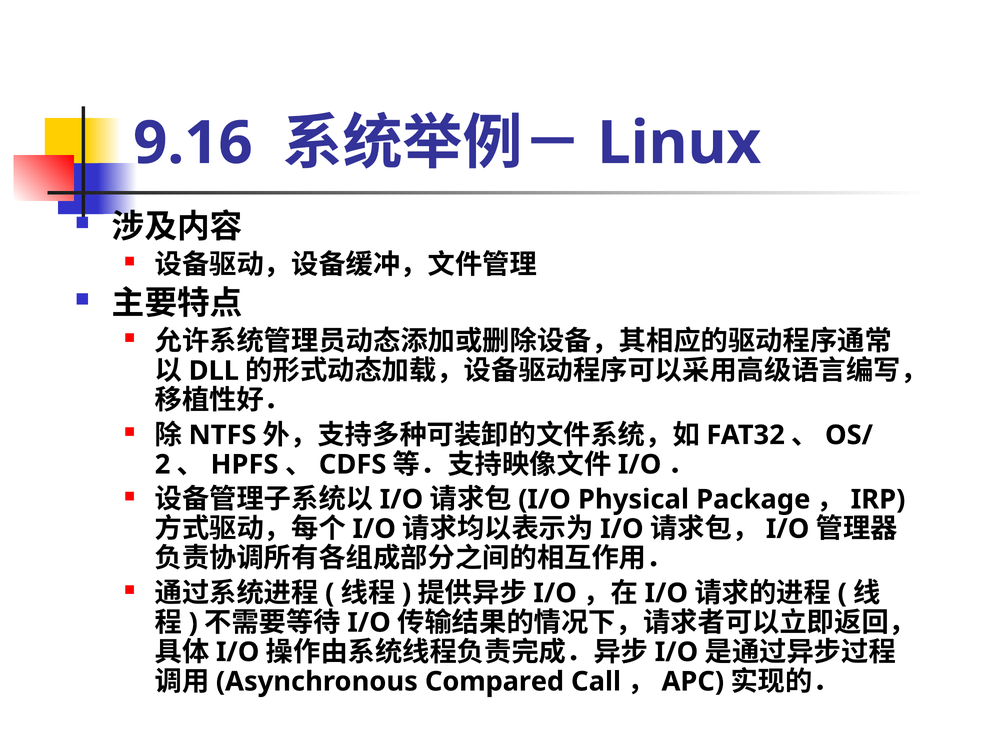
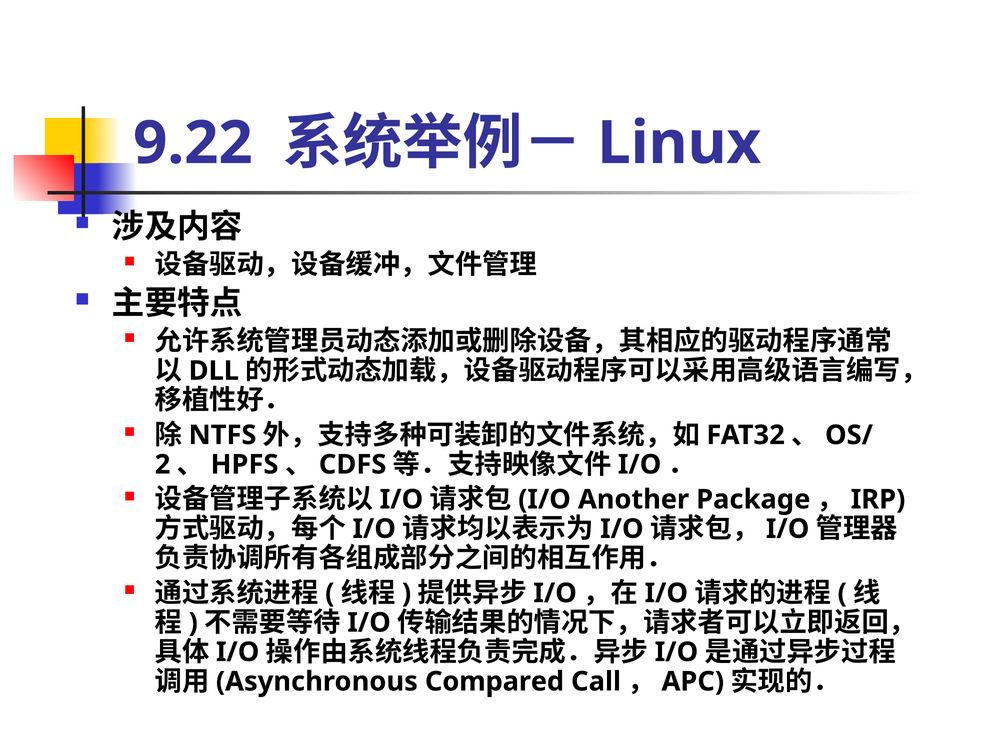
9.16: 9.16 -> 9.22 (193, 143)
Physical: Physical -> Another (634, 499)
